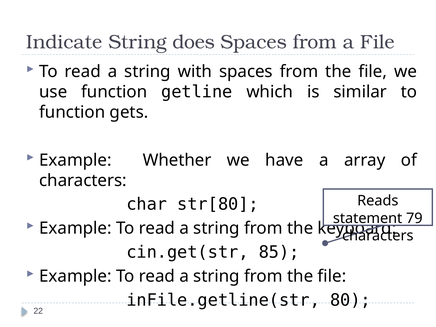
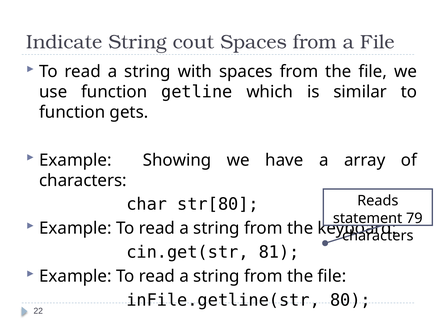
does: does -> cout (194, 42)
Whether: Whether -> Showing (177, 160)
85: 85 -> 81 (279, 252)
